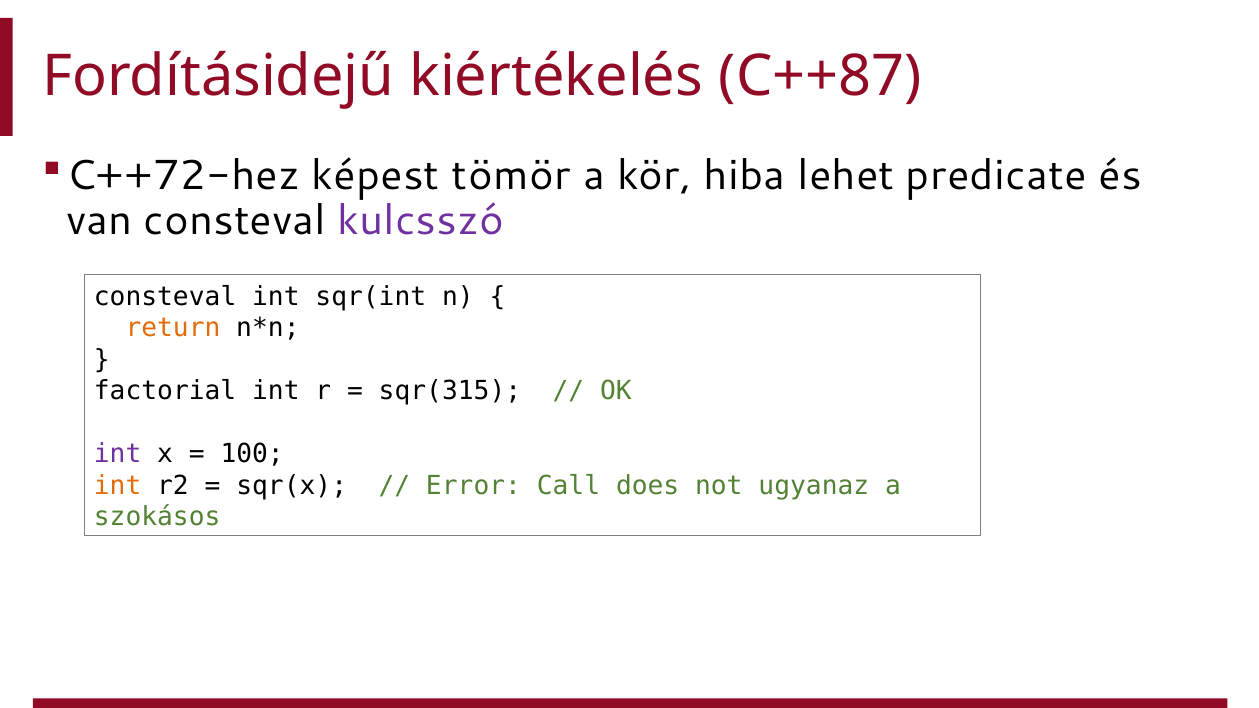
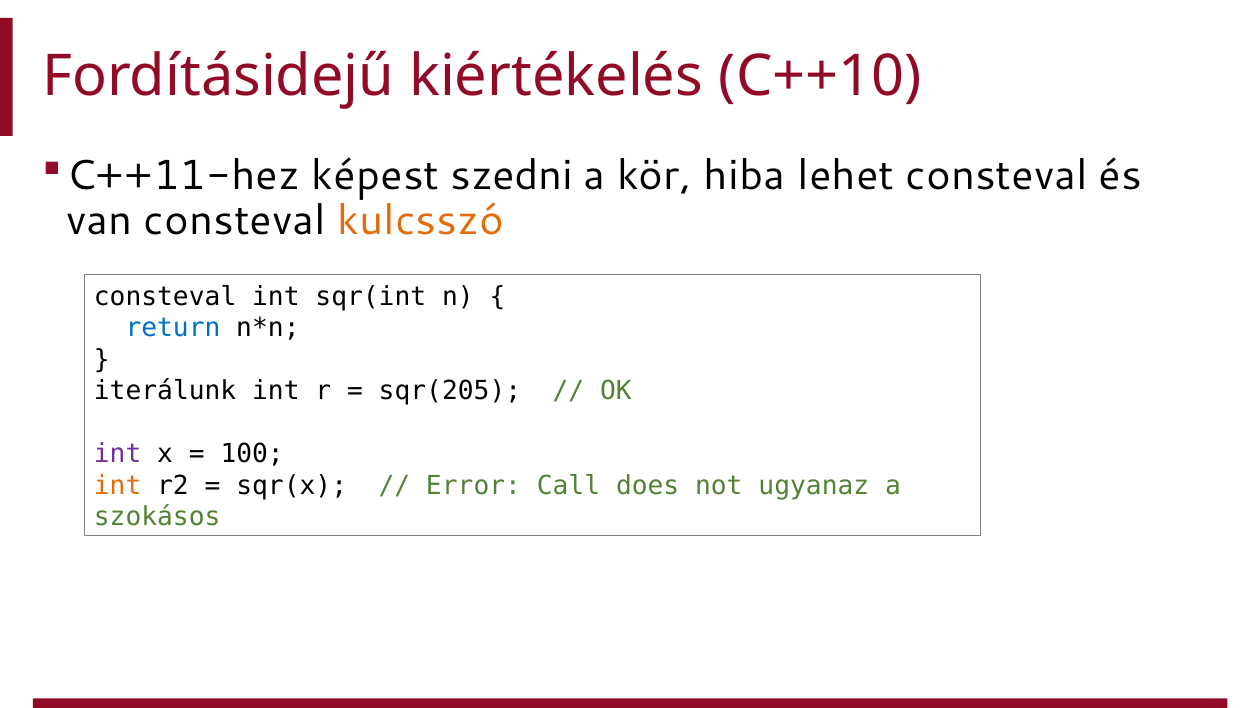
C++87: C++87 -> C++10 (821, 77)
C++72-hez: C++72-hez -> C++11-hez (183, 176)
tömör: tömör -> szedni (512, 176)
lehet predicate: predicate -> consteval (997, 176)
kulcsszó colour: purple -> orange (421, 221)
return colour: orange -> blue (173, 328)
factorial: factorial -> iterálunk (165, 391)
sqr(315: sqr(315 -> sqr(205 (450, 391)
